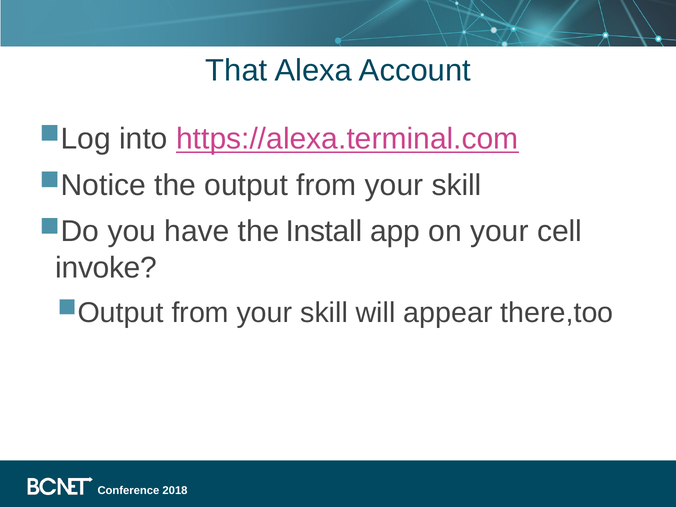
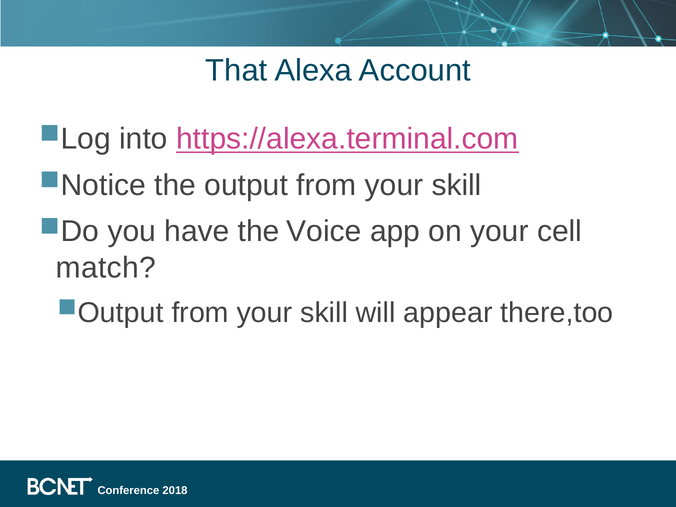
Install: Install -> Voice (324, 232)
invoke: invoke -> match (106, 268)
